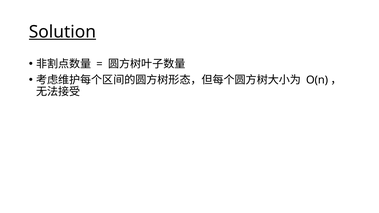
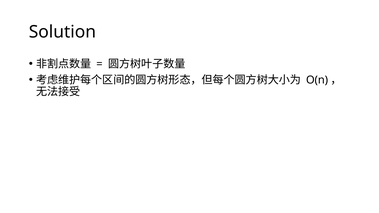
Solution underline: present -> none (63, 32)
